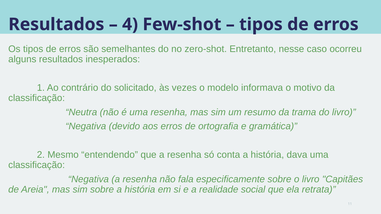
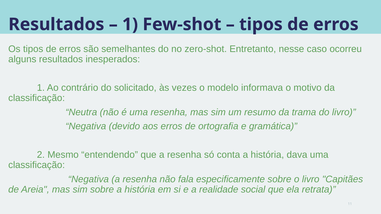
4: 4 -> 1 (130, 24)
